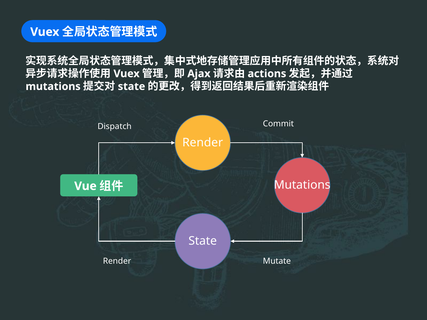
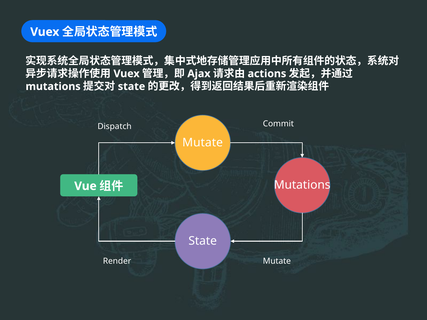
Render: Render -> Mutate (203, 143)
